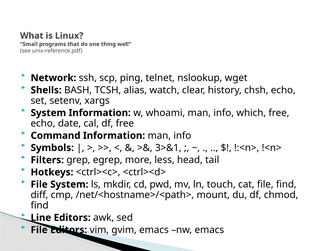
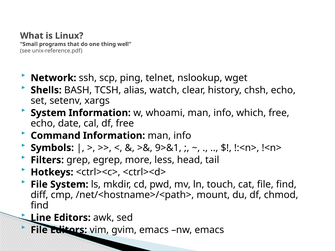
3>&1: 3>&1 -> 9>&1 (168, 148)
